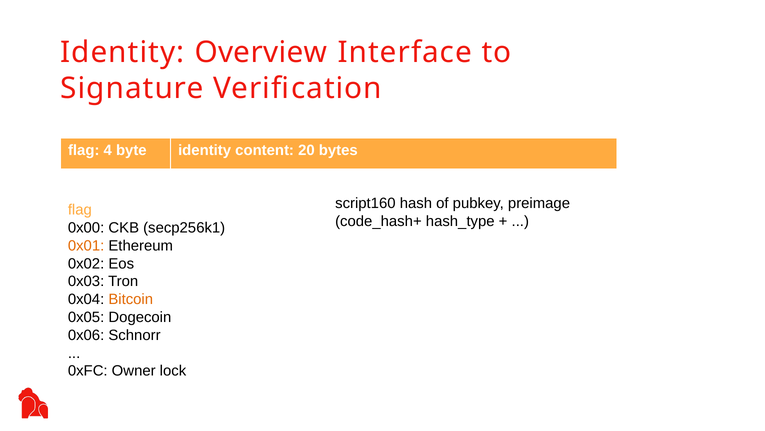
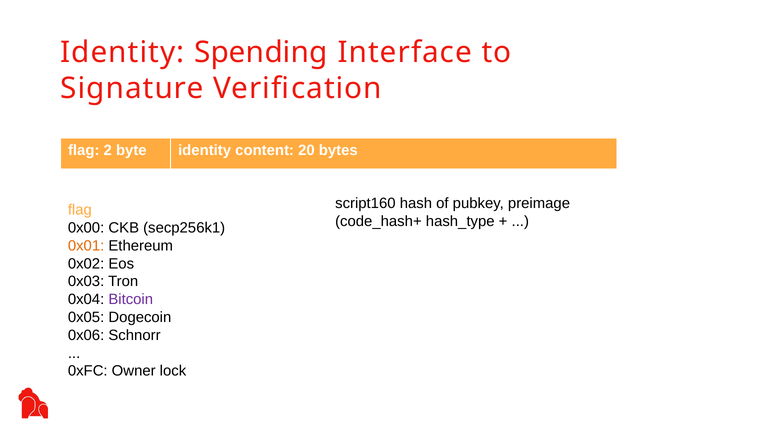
Overview: Overview -> Spending (261, 52)
4: 4 -> 2 (108, 150)
Bitcoin colour: orange -> purple (131, 299)
